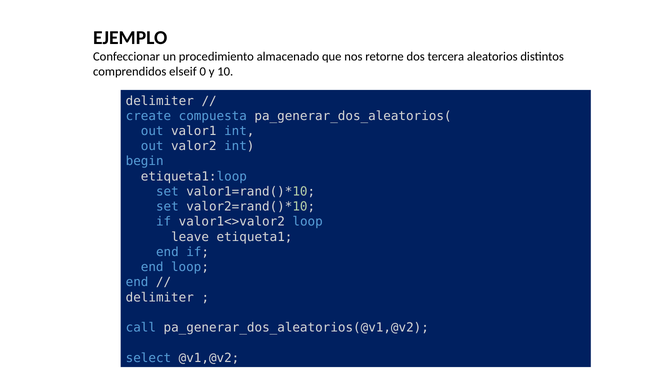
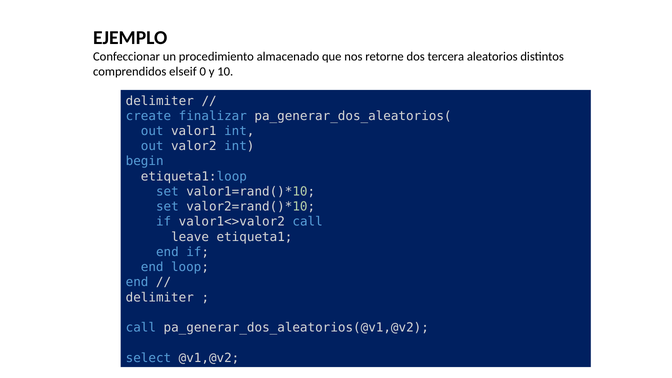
compuesta: compuesta -> finalizar (213, 116)
valor1<>valor2 loop: loop -> call (308, 222)
